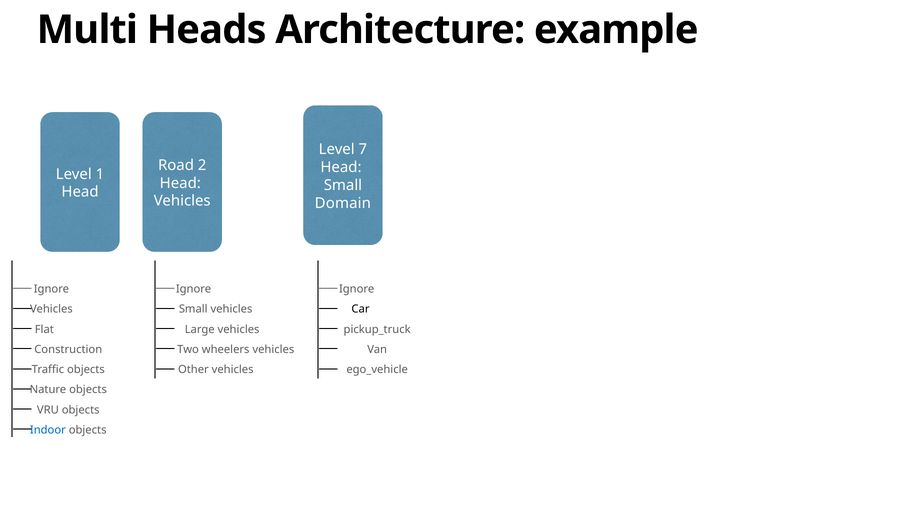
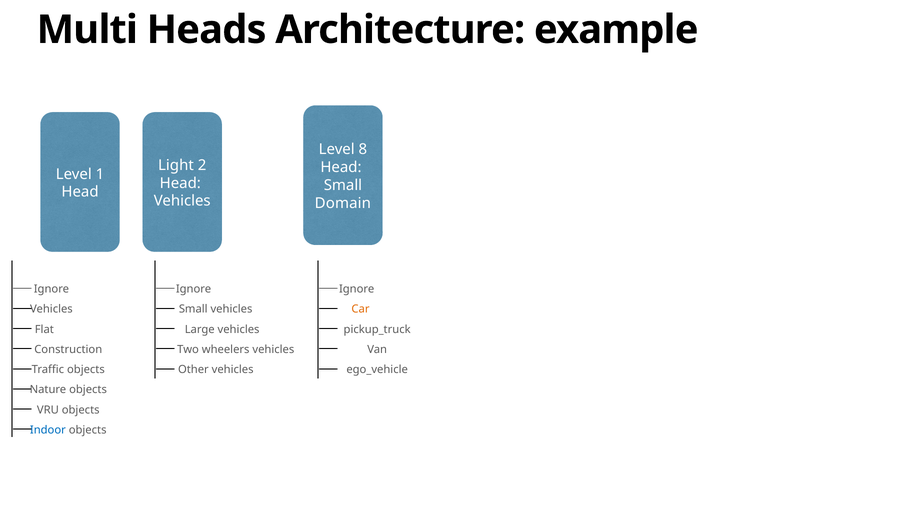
7: 7 -> 8 (363, 149)
Road: Road -> Light (176, 165)
Car colour: black -> orange (361, 310)
